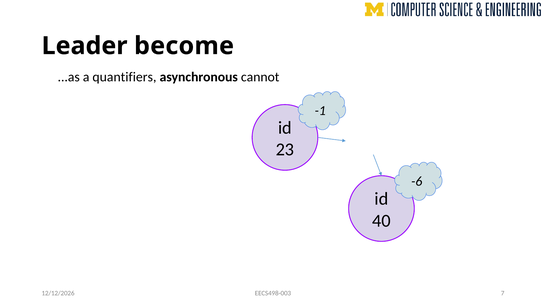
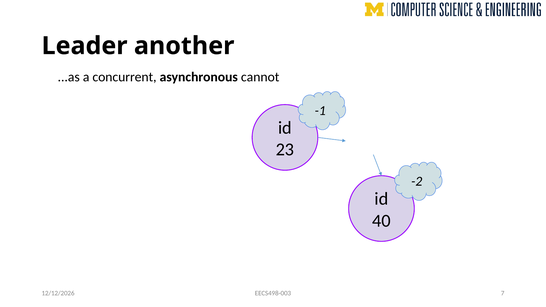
become: become -> another (184, 46)
quantifiers: quantifiers -> concurrent (124, 77)
-6: -6 -> -2 (417, 181)
